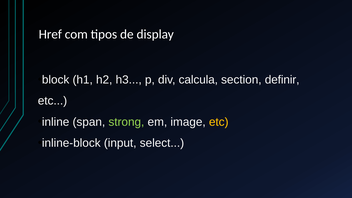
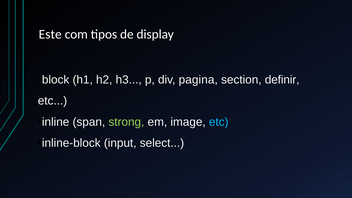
Href: Href -> Este (50, 34)
calcula: calcula -> pagina (198, 80)
etc colour: yellow -> light blue (219, 122)
